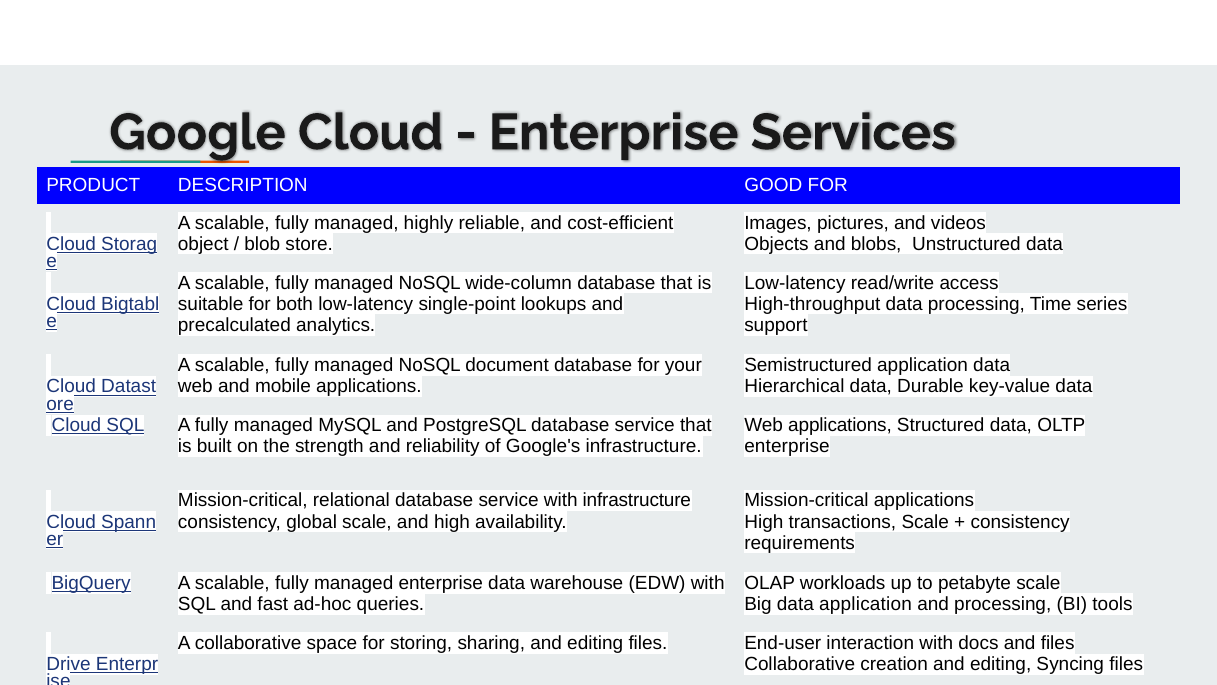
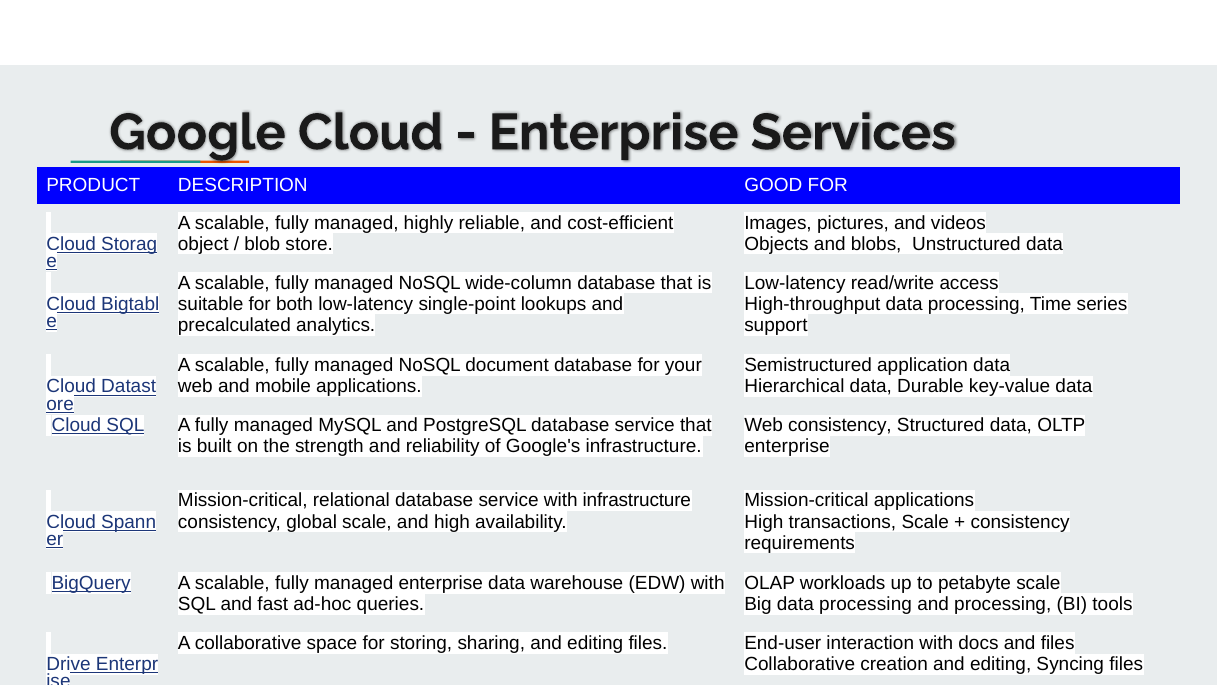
Web applications: applications -> consistency (840, 425)
Big data application: application -> processing (866, 604)
